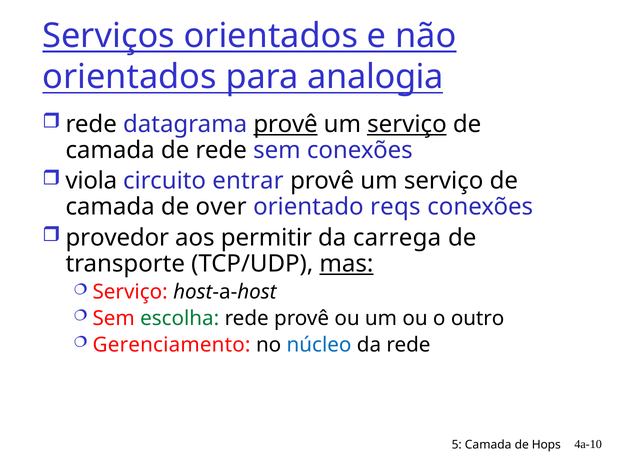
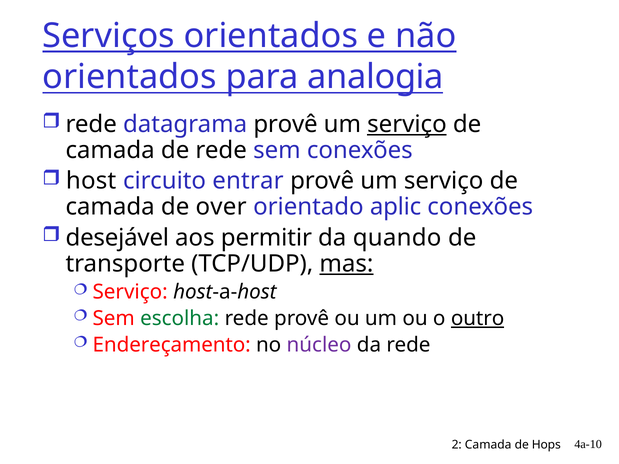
provê underline: present -> none (286, 124)
viola: viola -> host (91, 181)
reqs: reqs -> aplic (396, 207)
provedor: provedor -> desejável (117, 238)
carrega: carrega -> quando (397, 238)
outro underline: none -> present (478, 319)
Gerenciamento: Gerenciamento -> Endereçamento (172, 345)
núcleo colour: blue -> purple (319, 345)
5: 5 -> 2 (457, 445)
